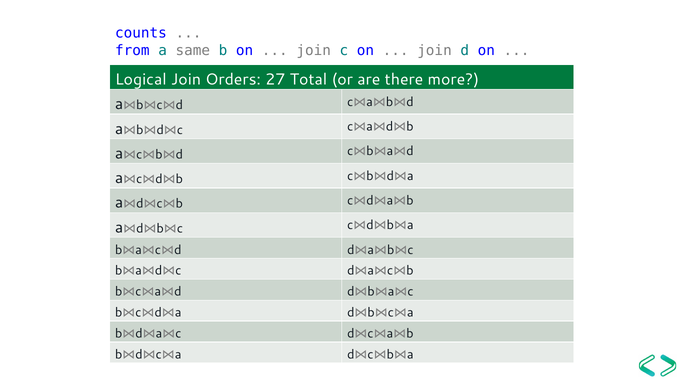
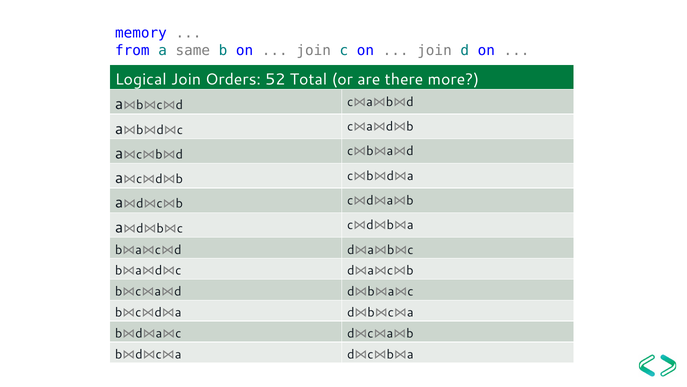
counts: counts -> memory (141, 33)
27: 27 -> 52 (275, 79)
